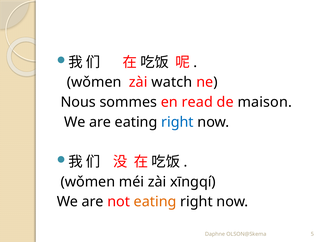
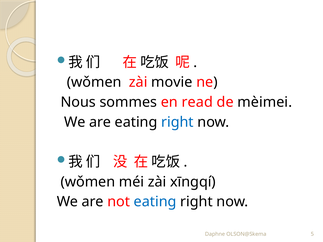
watch: watch -> movie (172, 82)
maison: maison -> mèimei (265, 102)
eating colour: orange -> blue (155, 202)
